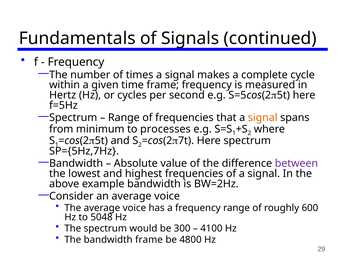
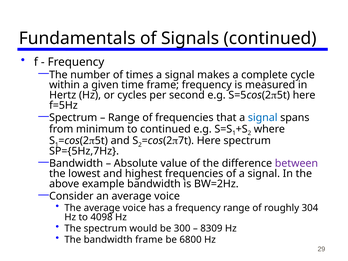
signal colour: orange -> blue (263, 118)
to processes: processes -> continued (165, 129)
600: 600 -> 304 (310, 208)
5048: 5048 -> 4098 (102, 217)
4100: 4100 -> 8309 (211, 228)
4800: 4800 -> 6800 (191, 240)
